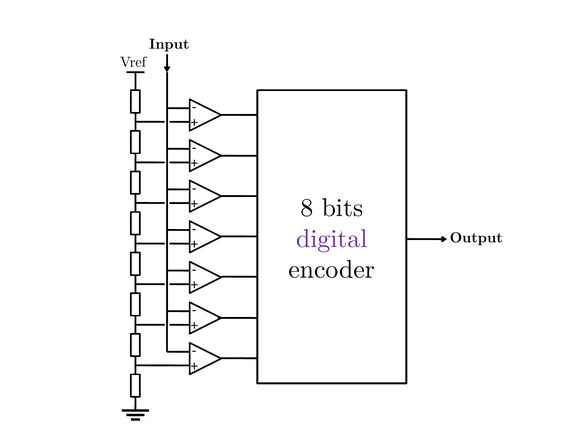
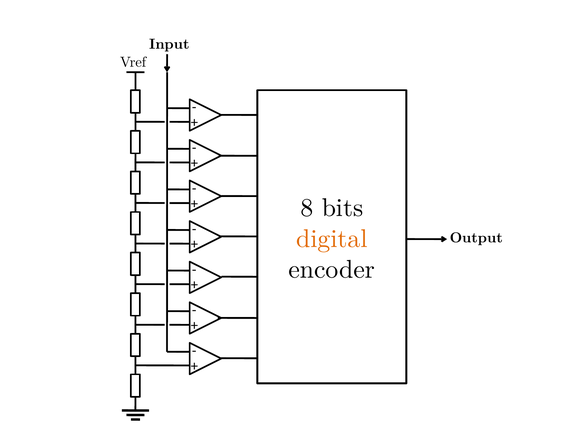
digital colour: purple -> orange (332, 239)
